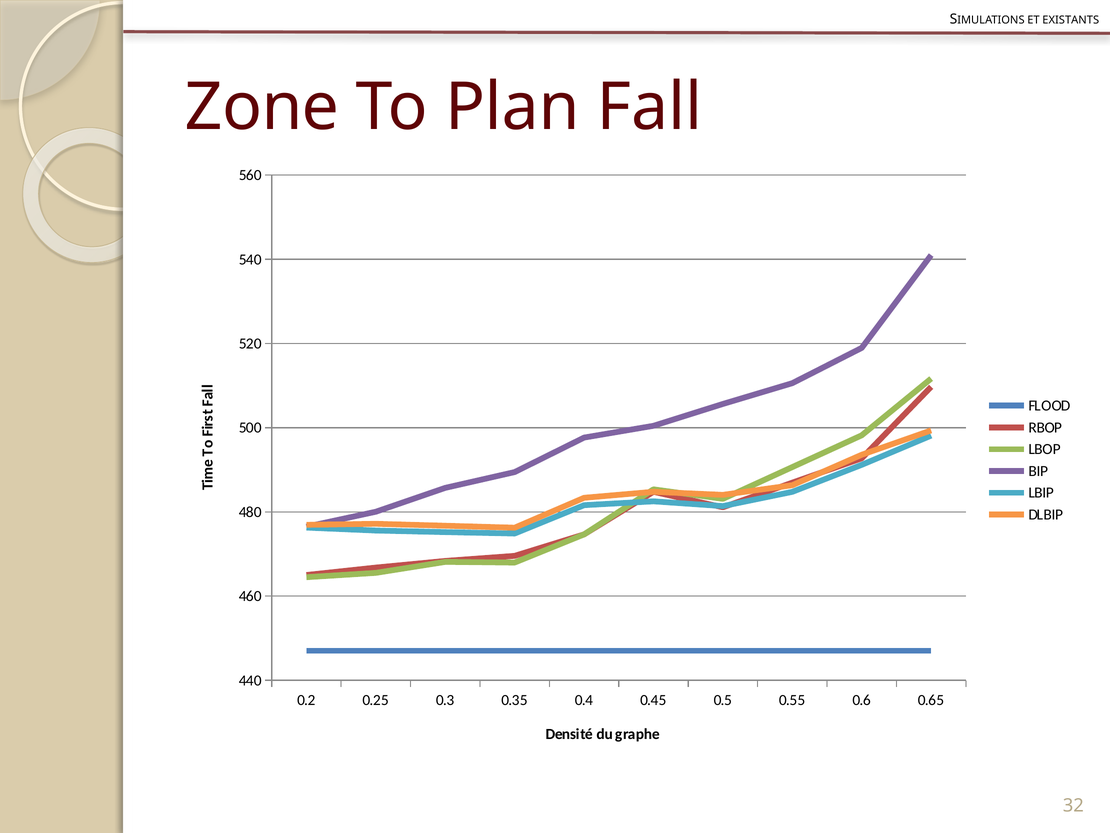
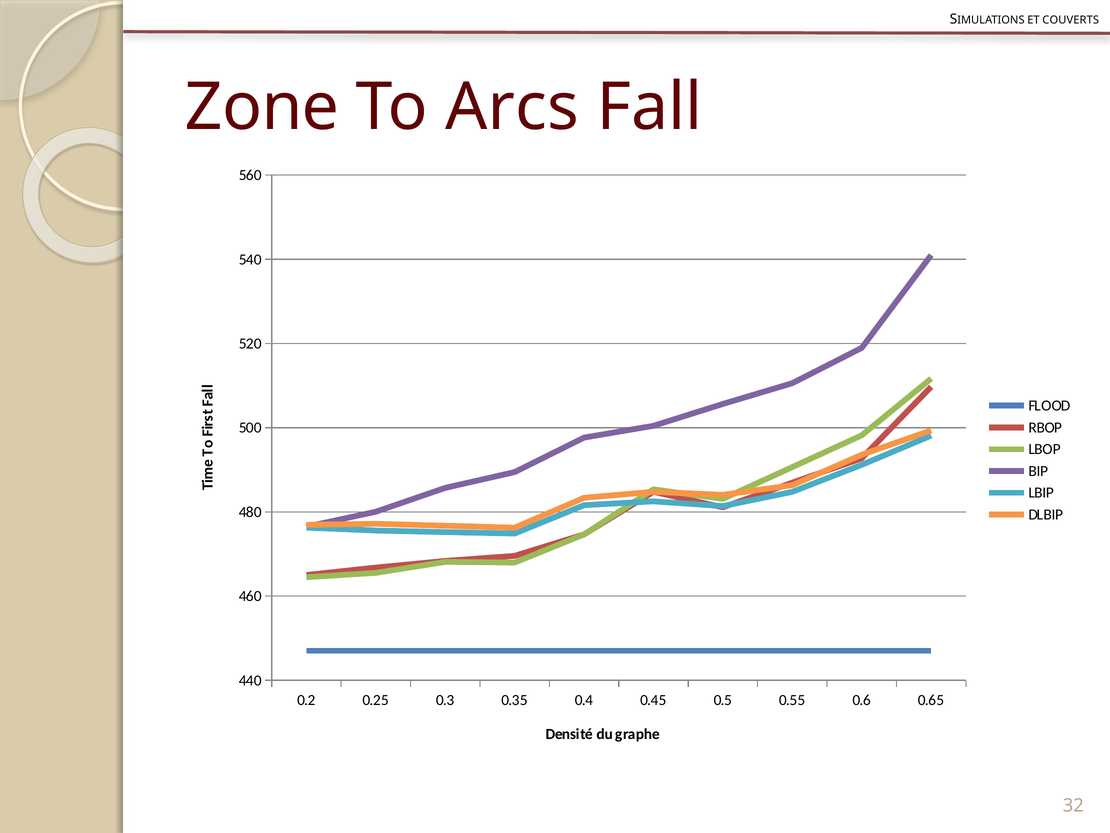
EXISTANTS: EXISTANTS -> COUVERTS (1071, 20)
Plan: Plan -> Arcs (512, 107)
